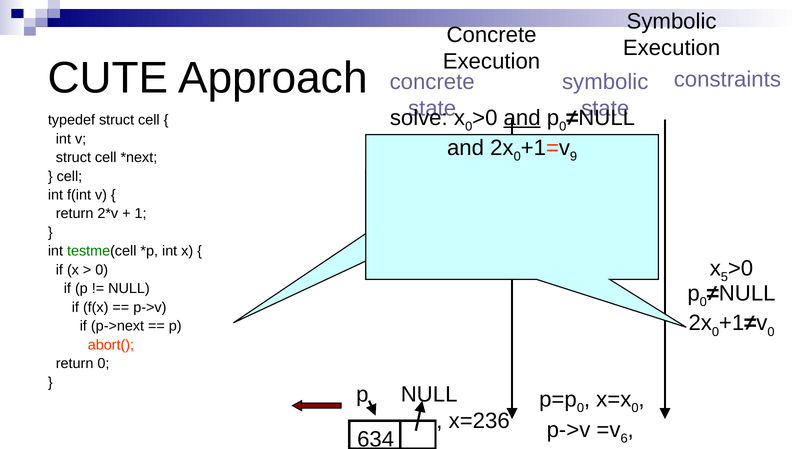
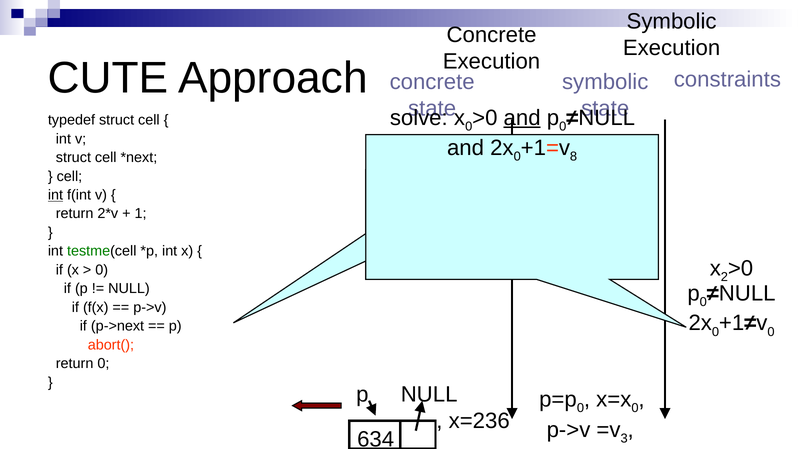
9: 9 -> 8 (574, 157)
int underline: none -> present (55, 195)
5: 5 -> 2 (724, 277)
6: 6 -> 3 (624, 438)
